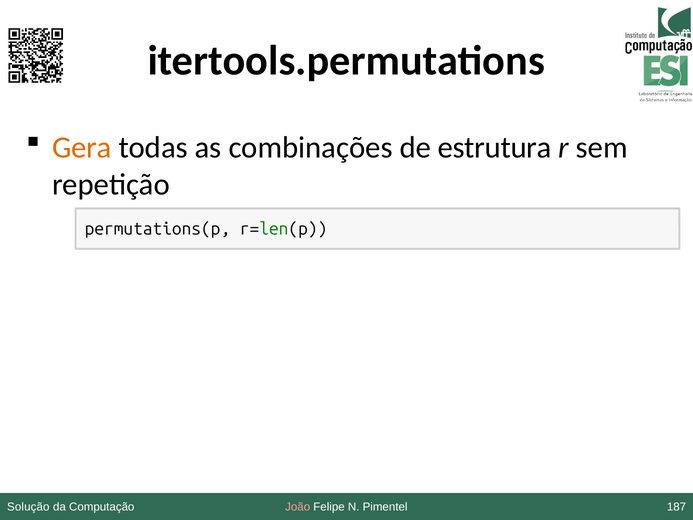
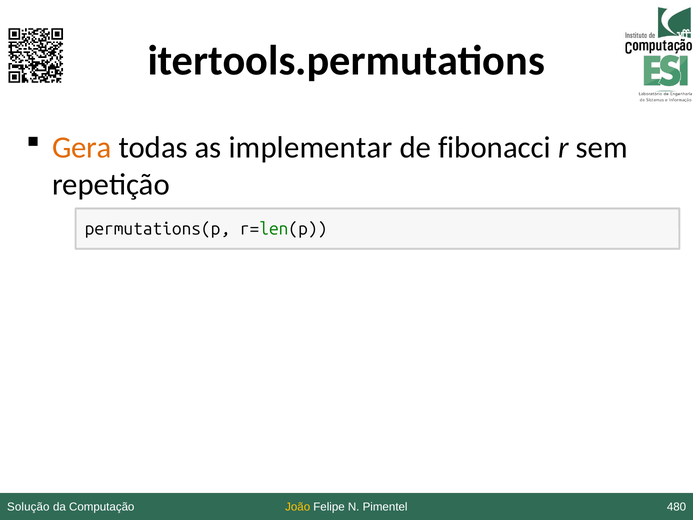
combinações: combinações -> implementar (310, 148)
estrutura: estrutura -> fibonacci (494, 148)
João colour: pink -> yellow (298, 507)
187: 187 -> 480 (677, 507)
